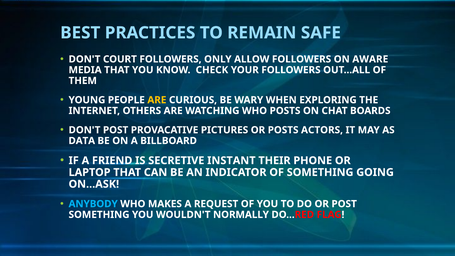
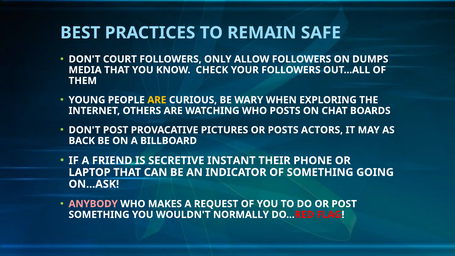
AWARE: AWARE -> DUMPS (370, 59)
DATA: DATA -> BACK (82, 141)
ANYBODY colour: light blue -> pink (93, 204)
